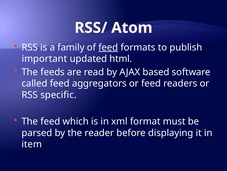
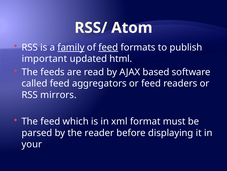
family underline: none -> present (71, 47)
specific: specific -> mirrors (58, 94)
item: item -> your (32, 144)
